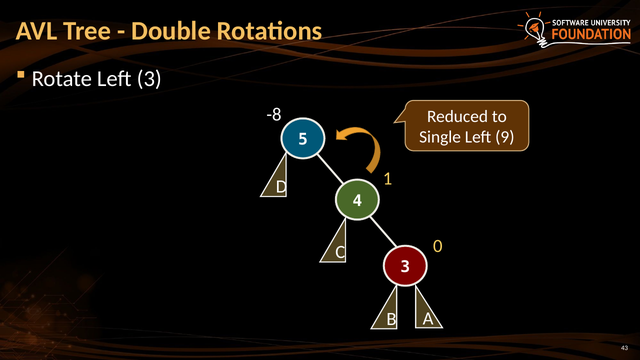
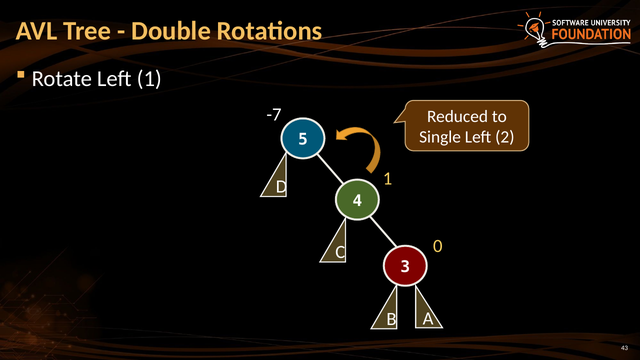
Left 3: 3 -> 1 (149, 79)
-8: -8 -> -7 (274, 115)
9: 9 -> 2 (505, 137)
